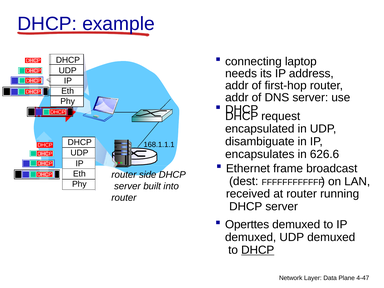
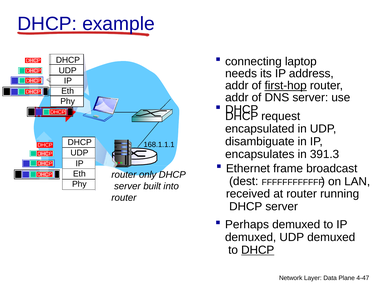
first-hop underline: none -> present (286, 86)
626.6: 626.6 -> 391.3 (325, 154)
side: side -> only (148, 175)
Operttes: Operttes -> Perhaps (247, 225)
